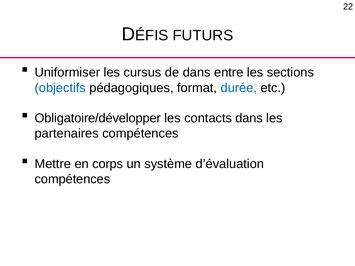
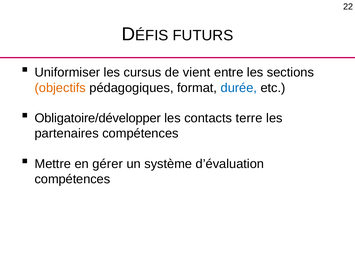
de dans: dans -> vient (197, 72)
objectifs colour: blue -> orange (60, 88)
contacts dans: dans -> terre (249, 118)
corps: corps -> gérer (108, 164)
